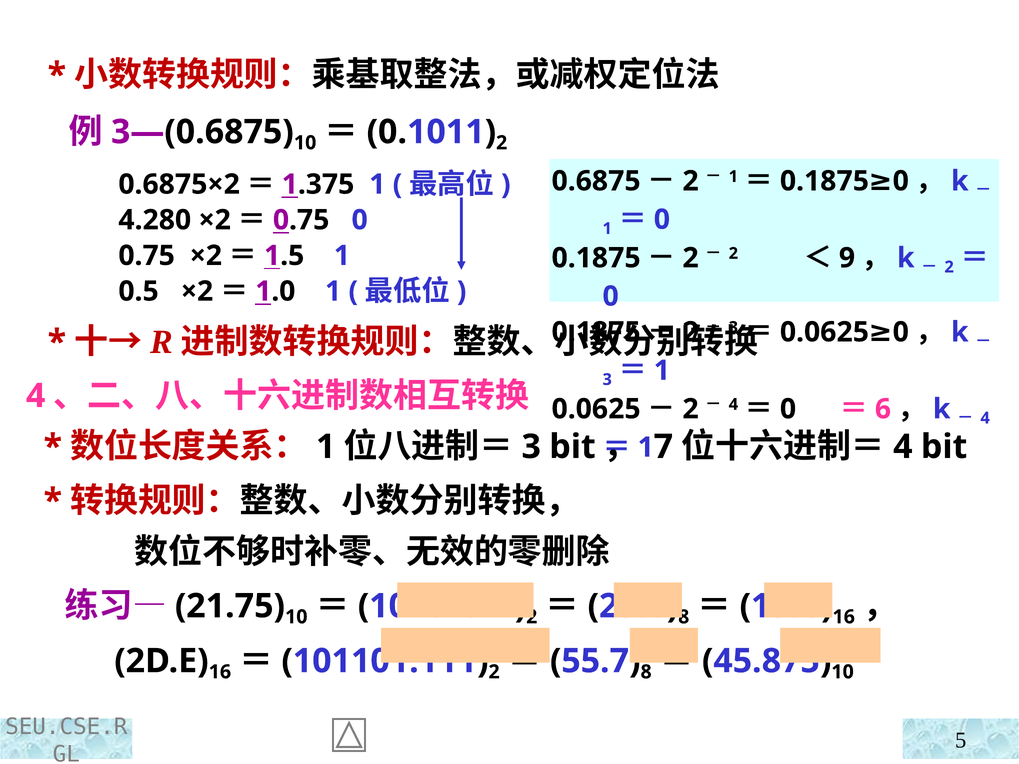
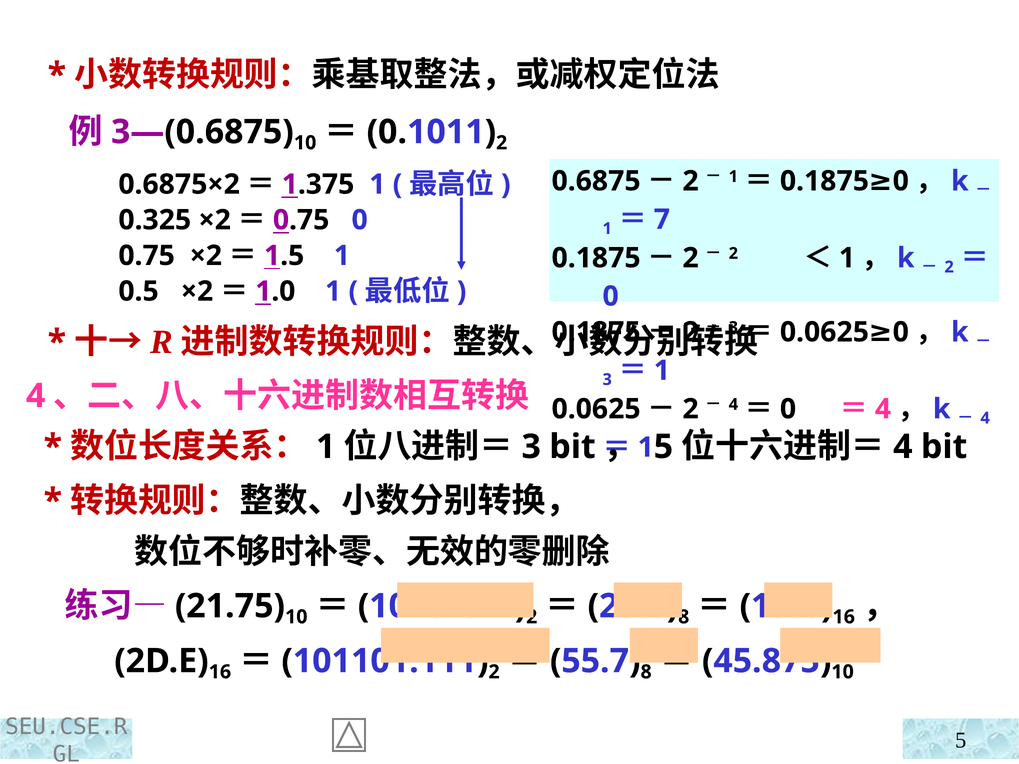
4.280: 4.280 -> 0.325 (155, 220)
0: 0 -> 7 (662, 220)
9: 9 -> 1 (847, 258)
6: 6 -> 4 (883, 409)
7: 7 -> 5 (663, 447)
